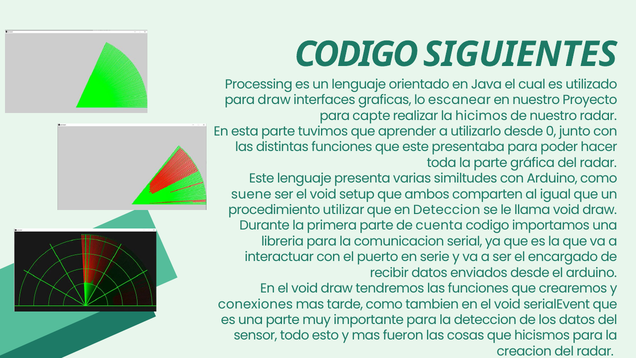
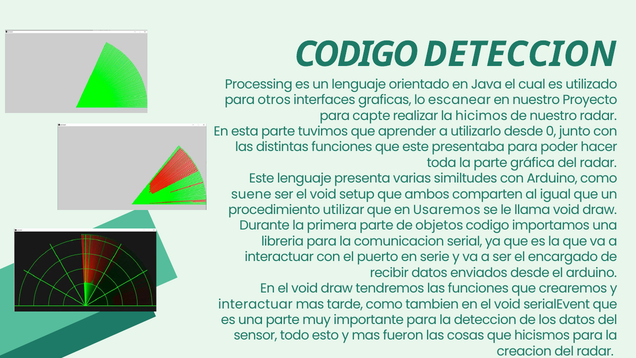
CODIGO SIGUIENTES: SIGUIENTES -> DETECCION (520, 54)
para draw: draw -> otros (274, 100)
en Deteccion: Deteccion -> Usaremos (447, 210)
cuenta: cuenta -> objetos (439, 226)
conexiones: conexiones -> interactuar (255, 304)
